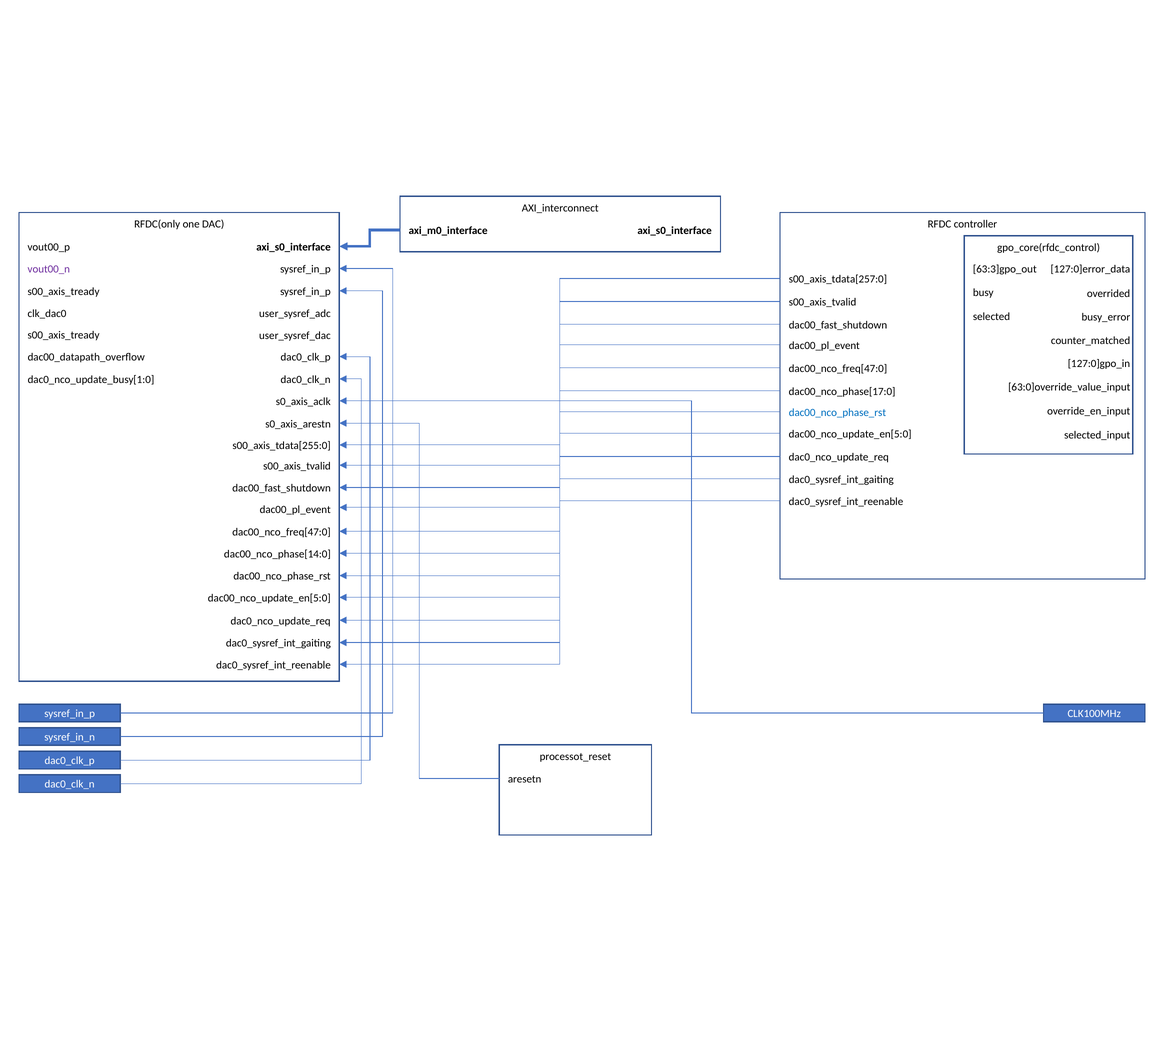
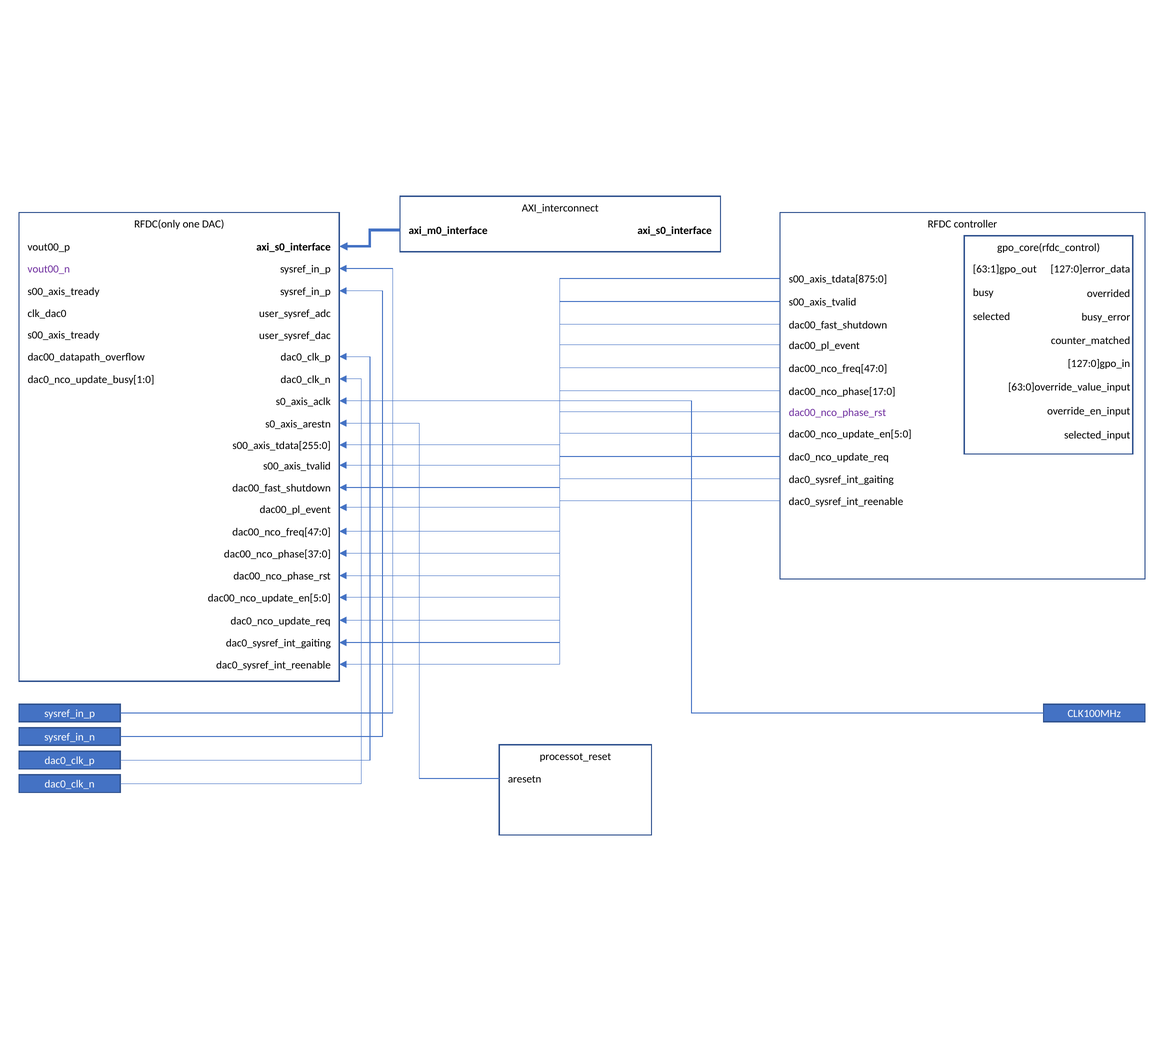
63:3]gpo_out: 63:3]gpo_out -> 63:1]gpo_out (1005, 269)
s00_axis_tdata[257:0: s00_axis_tdata[257:0 -> s00_axis_tdata[875:0 (838, 279)
dac00_nco_phase_rst colour: blue -> purple (837, 413)
dac00_nco_phase[14:0: dac00_nco_phase[14:0 -> dac00_nco_phase[37:0 (277, 554)
